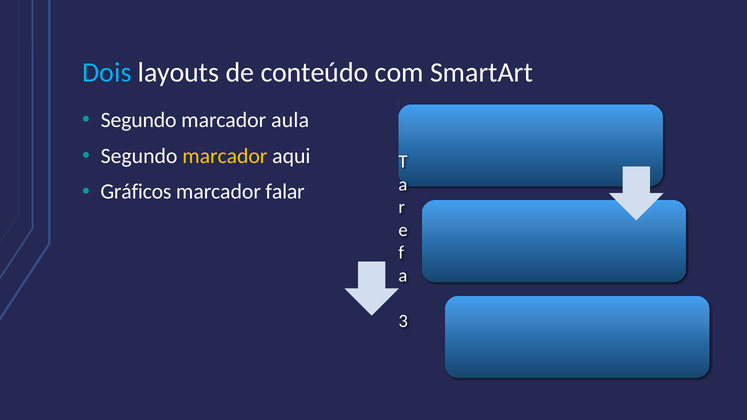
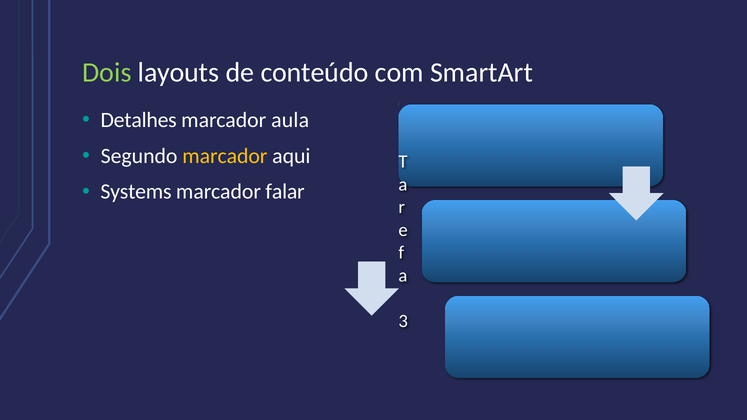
Dois colour: light blue -> light green (107, 73)
Segundo: Segundo -> Detalhes (139, 120)
Gráficos: Gráficos -> Systems (136, 192)
